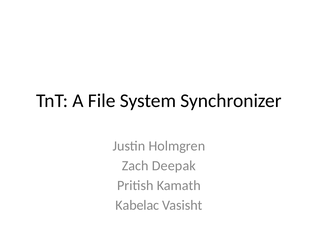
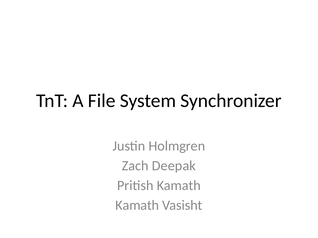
Kabelac: Kabelac -> Kamath (137, 206)
